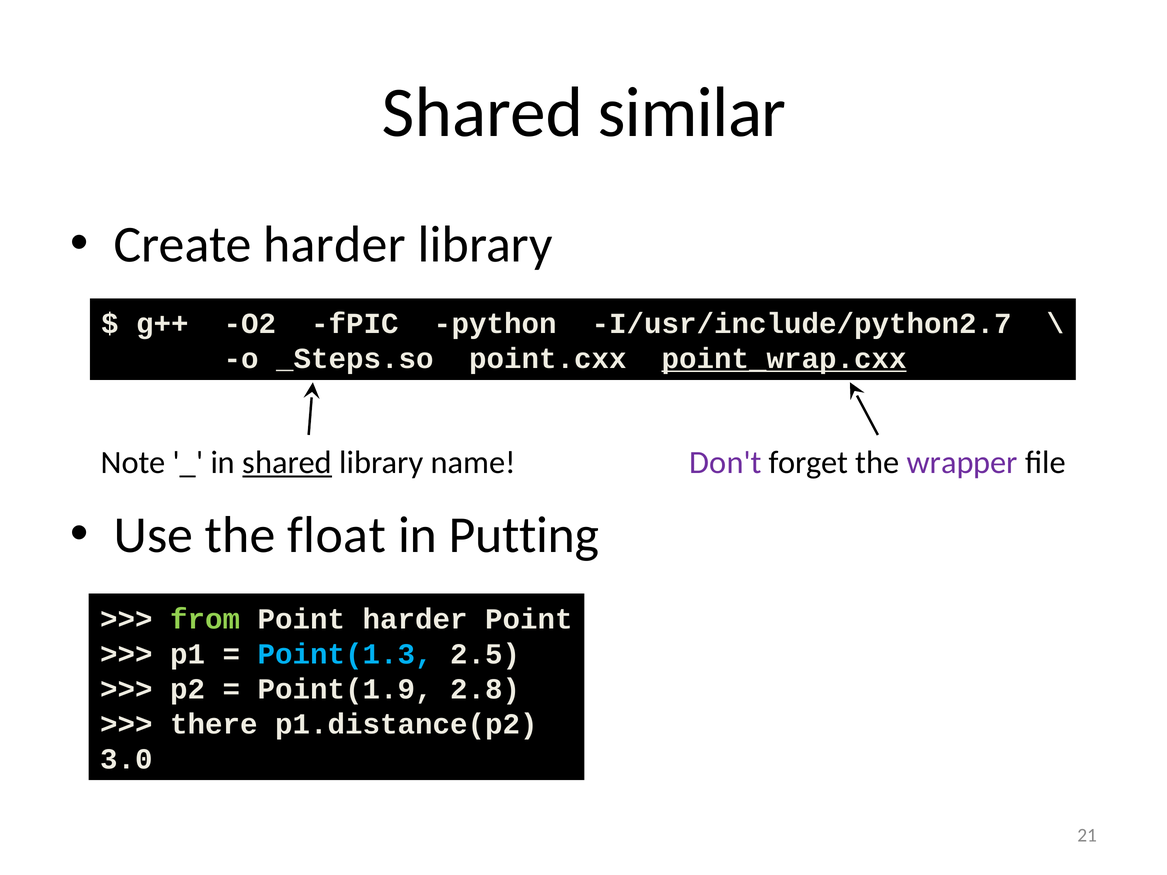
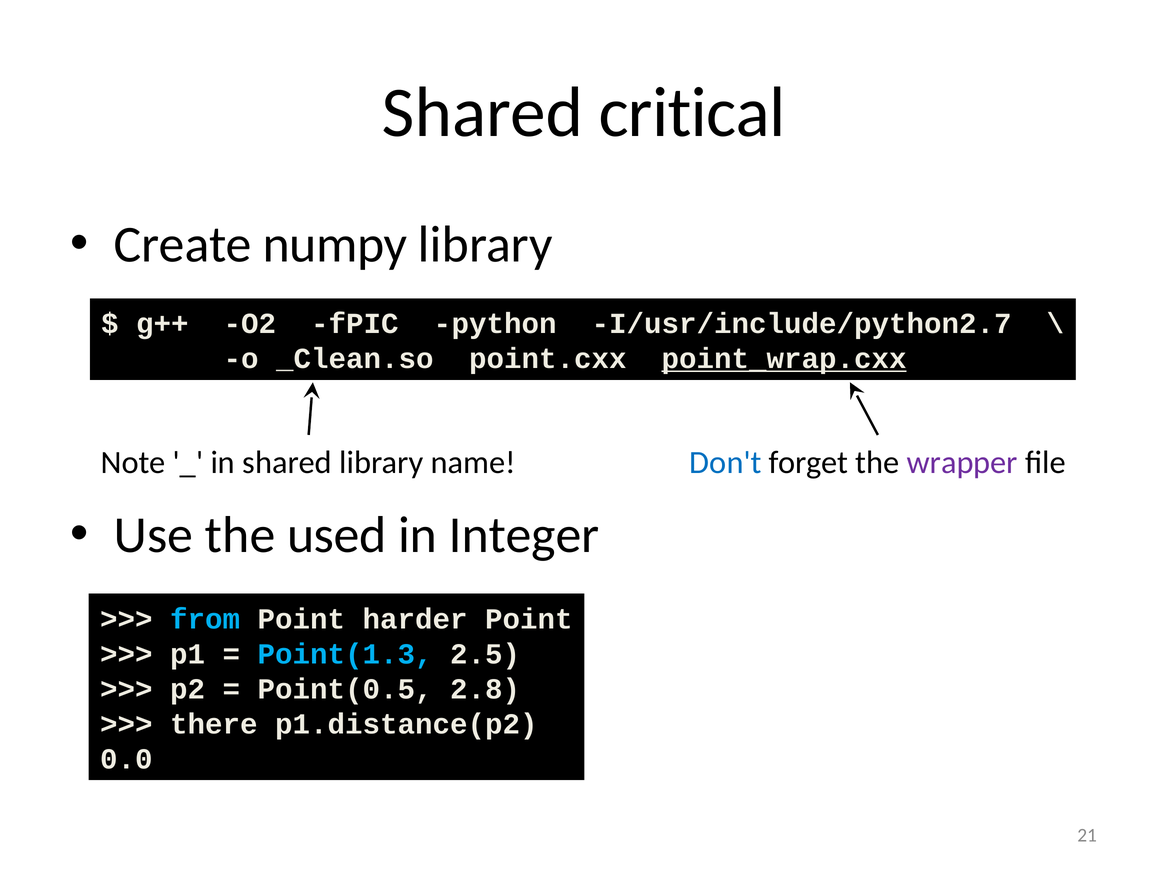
similar: similar -> critical (692, 113)
Create harder: harder -> numpy (335, 245)
_Steps.so: _Steps.so -> _Clean.so (355, 359)
shared underline: present -> none (287, 463)
Don't colour: purple -> blue (726, 463)
float: float -> used (337, 535)
Putting: Putting -> Integer (524, 535)
from colour: light green -> light blue (205, 619)
Point(1.9: Point(1.9 -> Point(0.5 (345, 689)
3.0: 3.0 -> 0.0 (126, 759)
